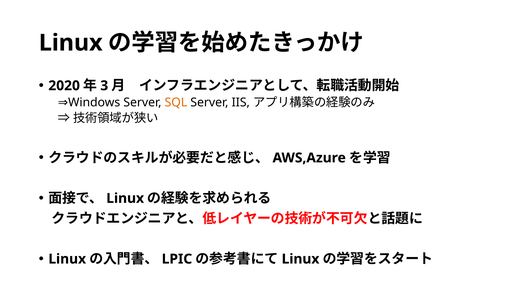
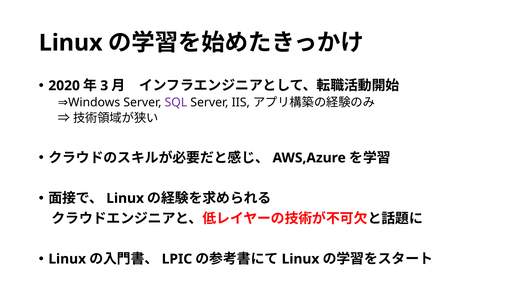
SQL colour: orange -> purple (176, 102)
